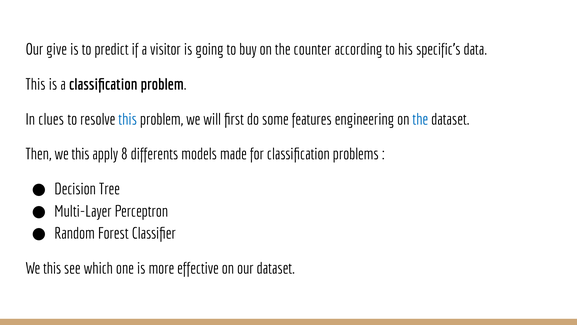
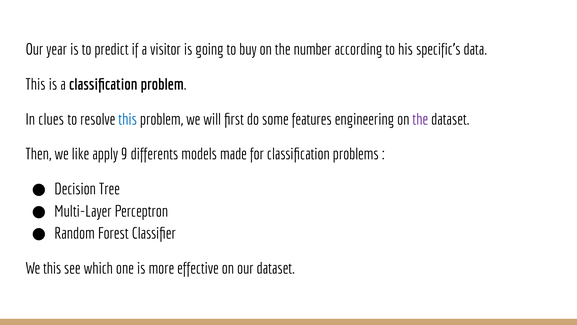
give: give -> year (57, 49)
counter: counter -> number (313, 49)
the colour: blue -> purple (420, 119)
Then we this: this -> like (81, 154)
8: 8 -> 9 (124, 154)
